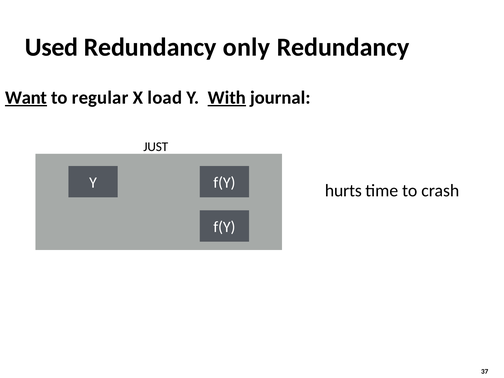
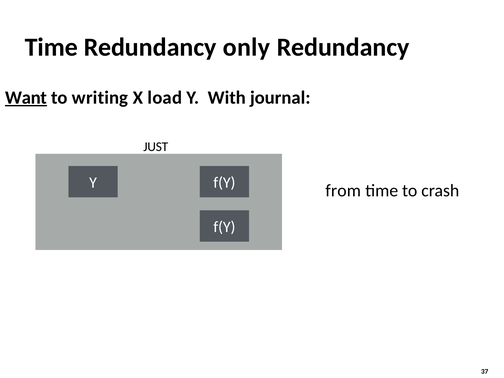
Used: Used -> Time (51, 47)
regular: regular -> writing (100, 98)
With underline: present -> none (227, 98)
hurts: hurts -> from (343, 191)
